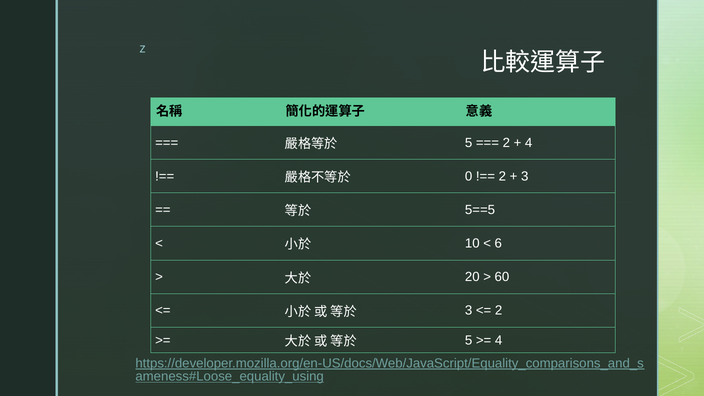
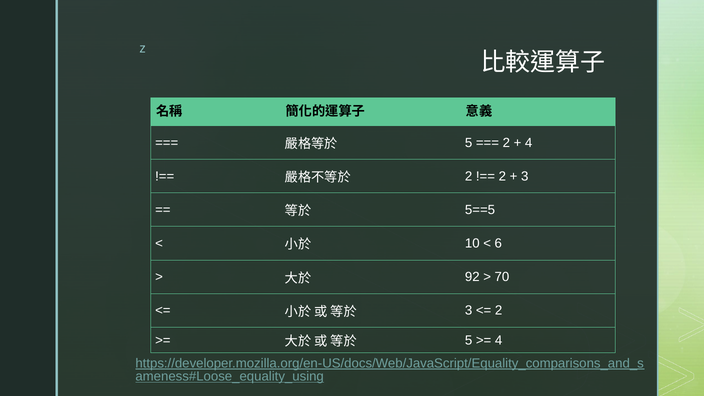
0: 0 -> 2 (469, 176)
20: 20 -> 92 (472, 277)
60: 60 -> 70 (502, 277)
